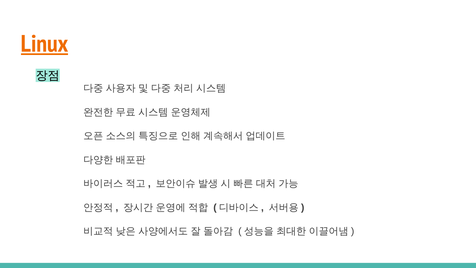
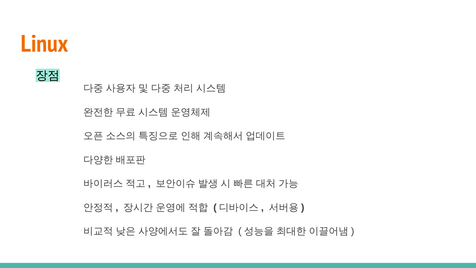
Linux underline: present -> none (45, 44)
